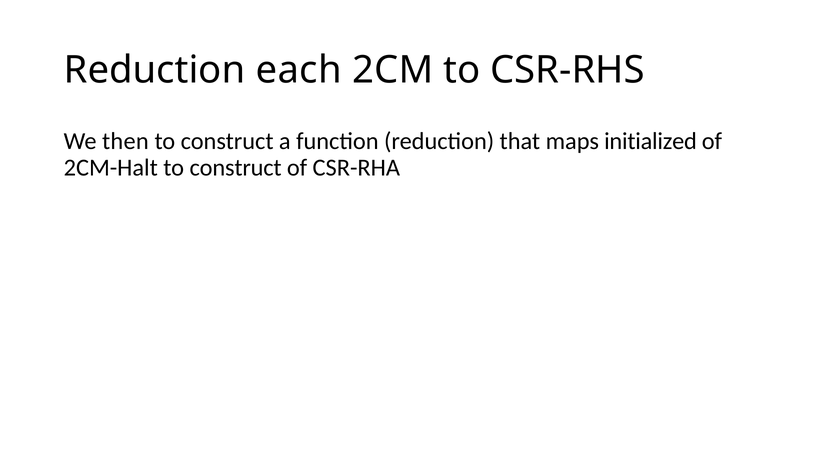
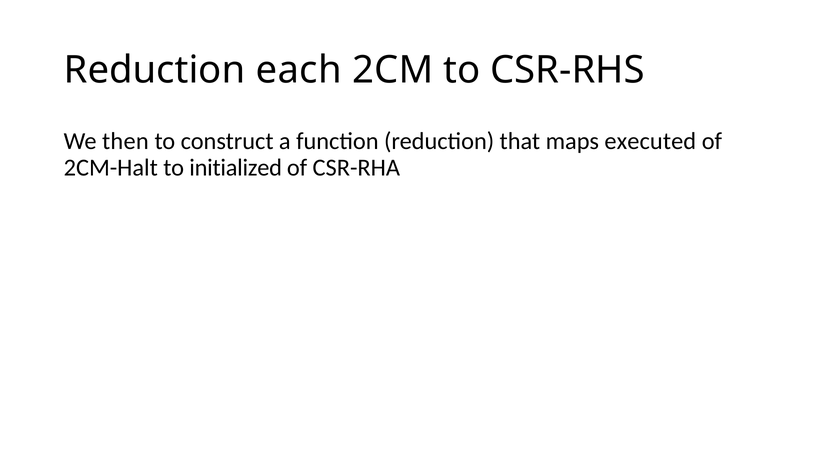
initialized: initialized -> executed (650, 141)
2CM-Halt to construct: construct -> initialized (236, 168)
